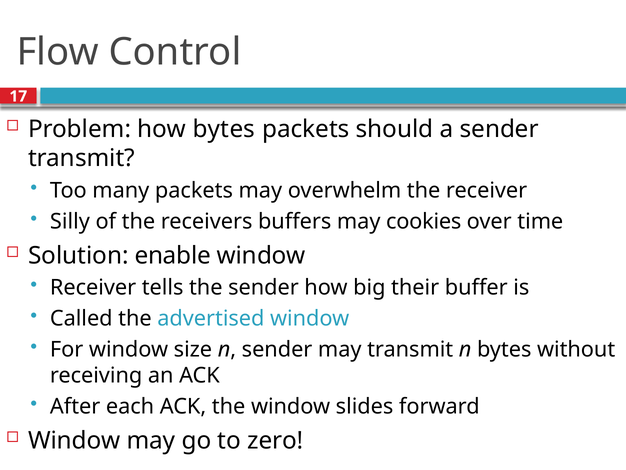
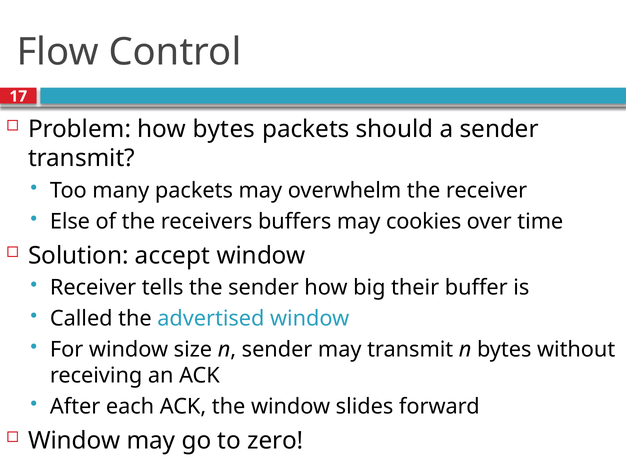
Silly: Silly -> Else (70, 221)
enable: enable -> accept (173, 255)
